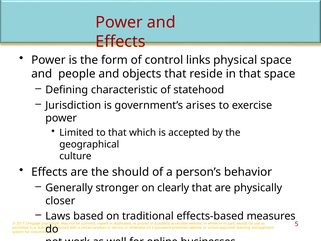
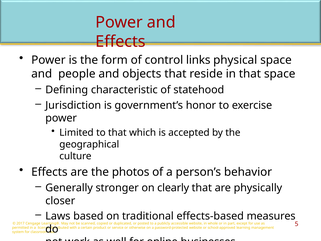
arises: arises -> honor (201, 105)
should: should -> photos (131, 172)
